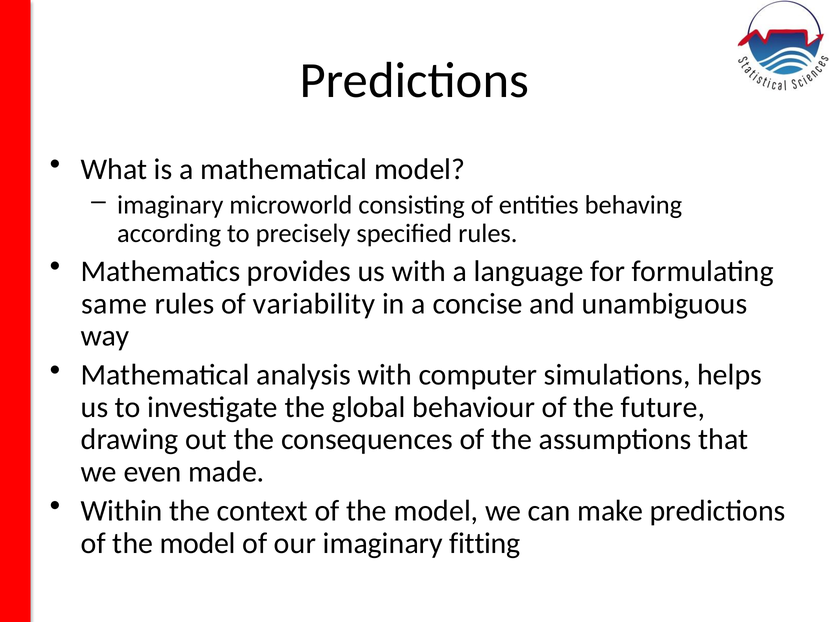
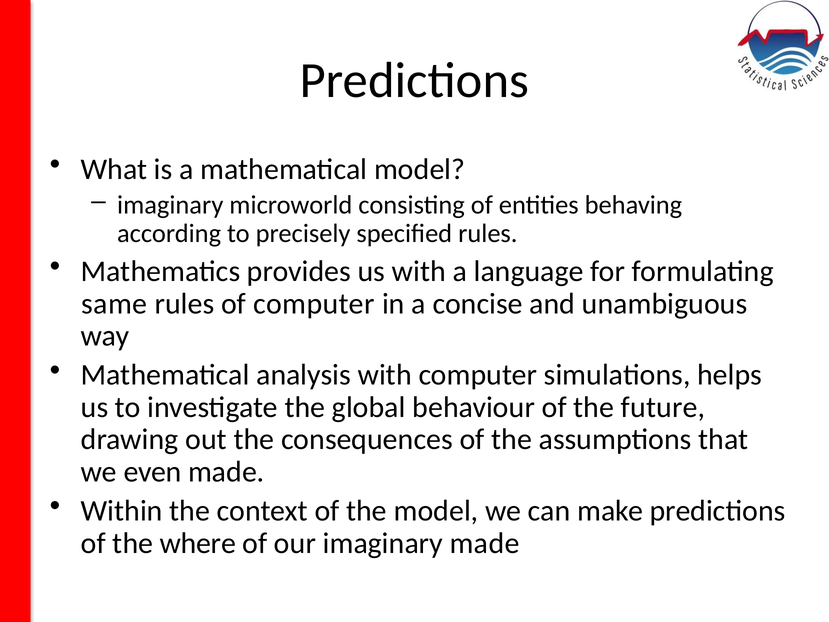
of variability: variability -> computer (314, 304)
model: model -> where (198, 543)
imaginary fitting: fitting -> made (485, 543)
